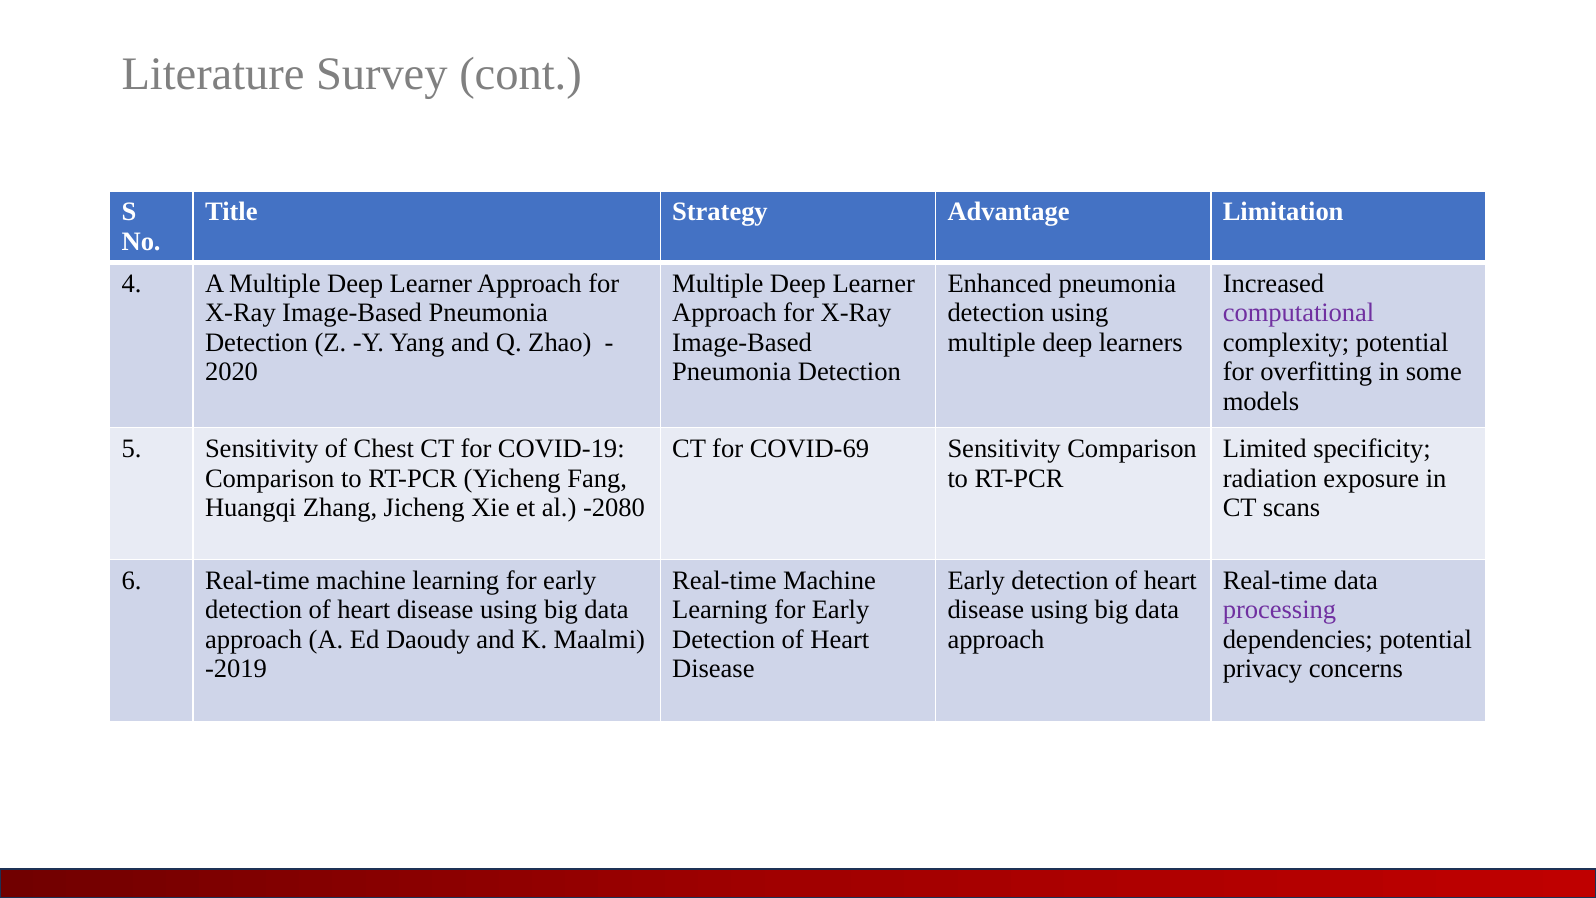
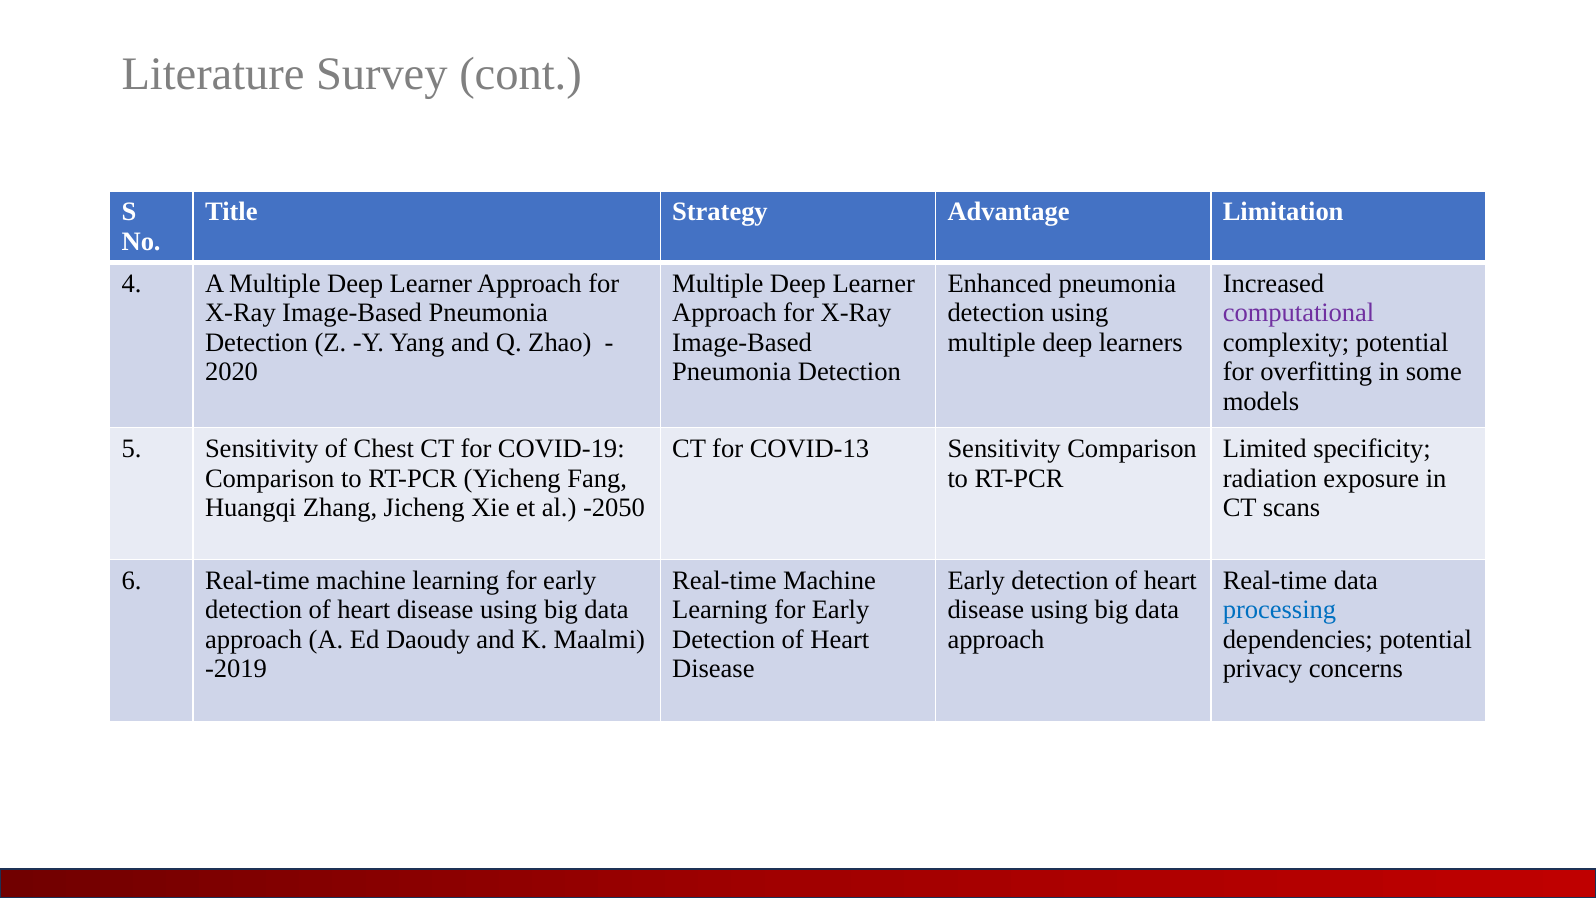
COVID-69: COVID-69 -> COVID-13 (809, 449)
-2080: -2080 -> -2050 (614, 508)
processing colour: purple -> blue (1279, 610)
